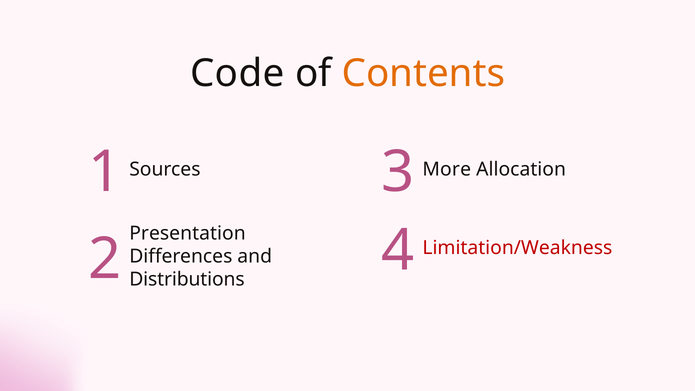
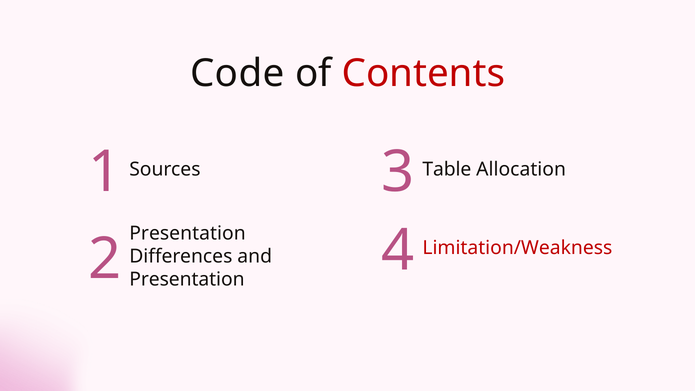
Contents colour: orange -> red (423, 73)
More: More -> Table (447, 169)
Distributions: Distributions -> Presentation (187, 279)
